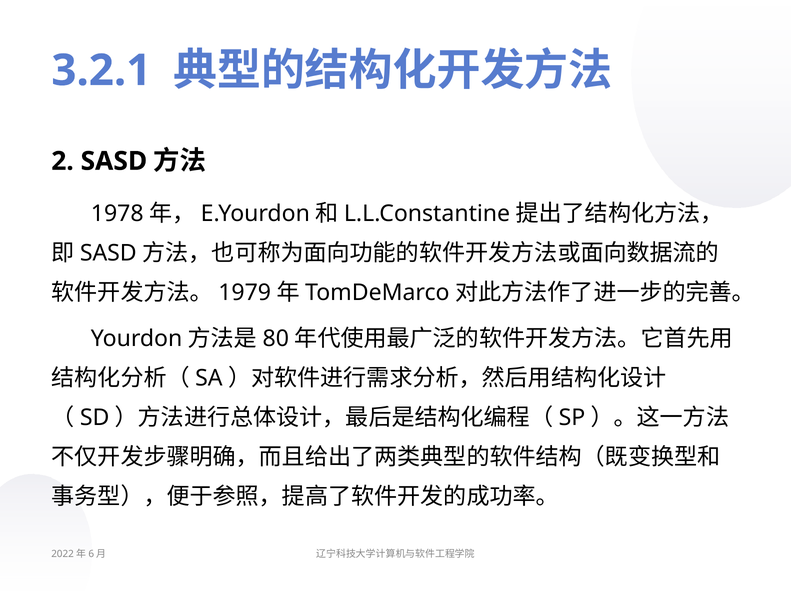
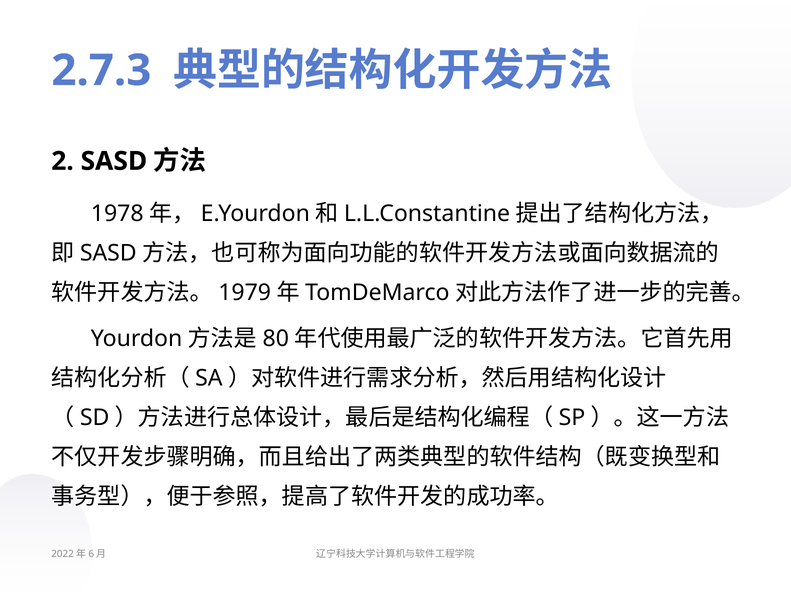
3.2.1: 3.2.1 -> 2.7.3 (101, 71)
